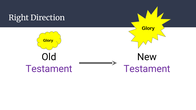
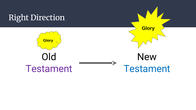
Testament colour: purple -> blue (147, 69)
